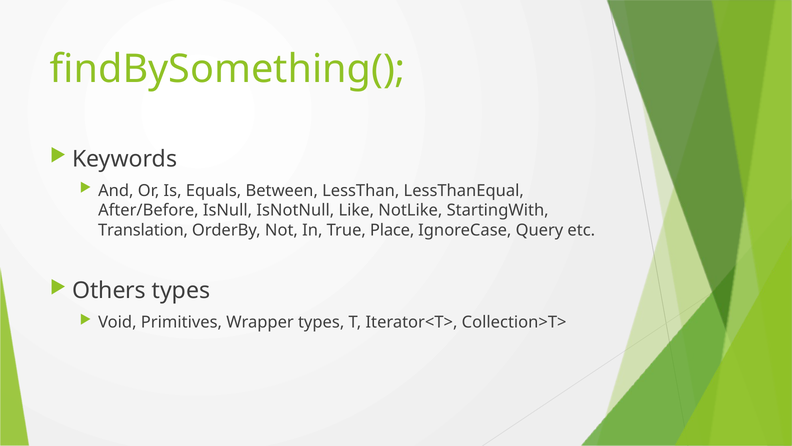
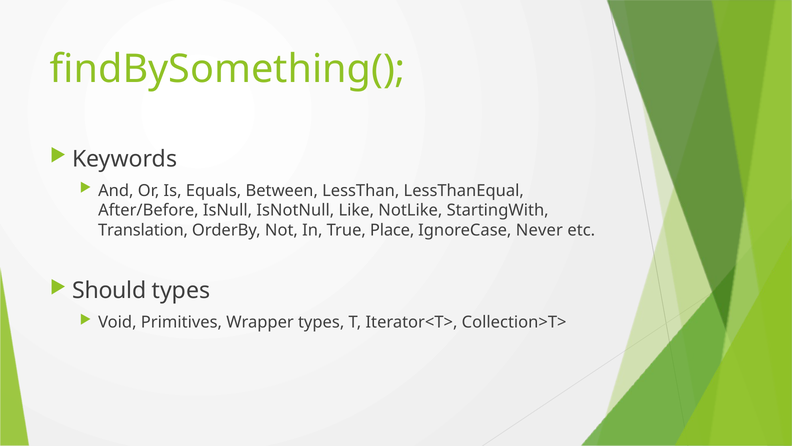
Query: Query -> Never (539, 230)
Others: Others -> Should (109, 291)
